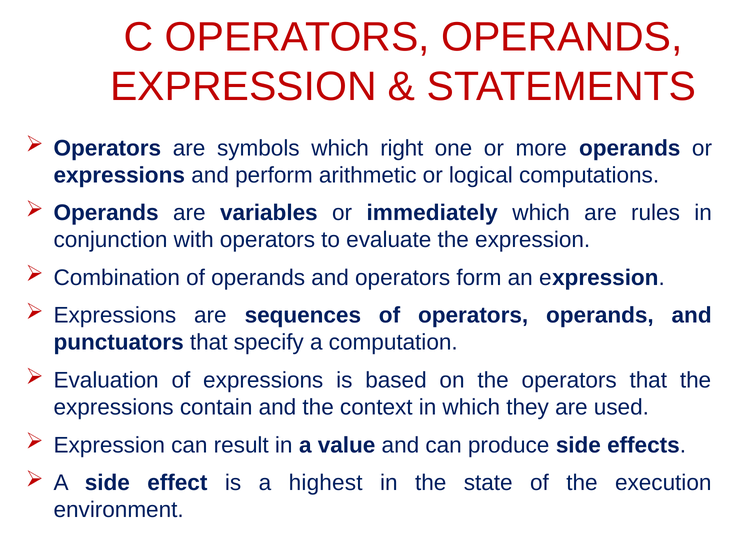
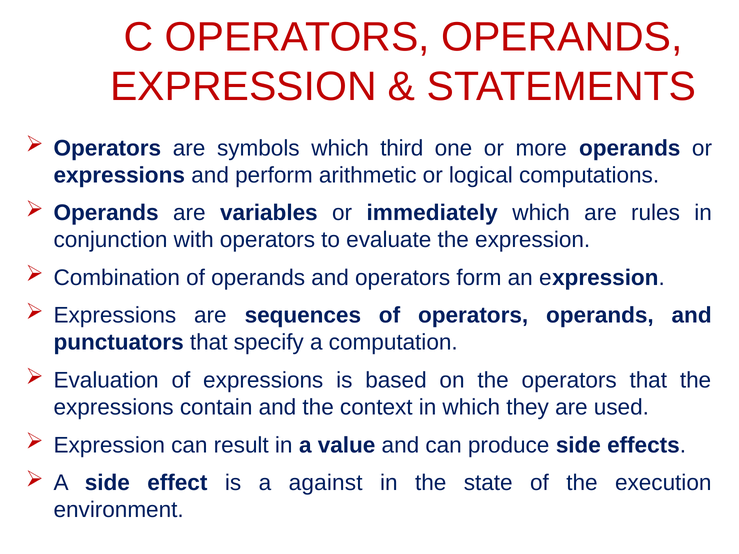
right: right -> third (402, 148)
highest: highest -> against (326, 483)
